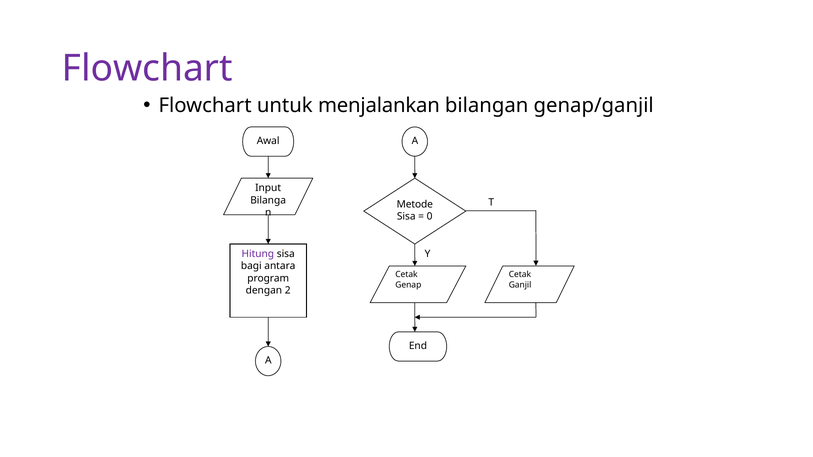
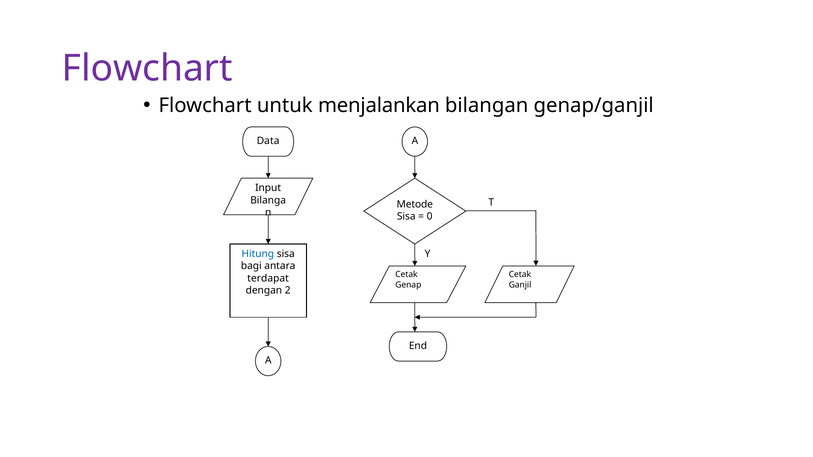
Awal: Awal -> Data (268, 141)
Hitung colour: purple -> blue (258, 254)
program: program -> terdapat (268, 278)
